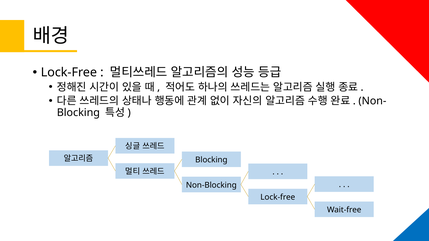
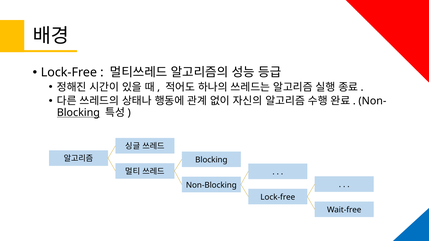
Blocking underline: none -> present (78, 113)
